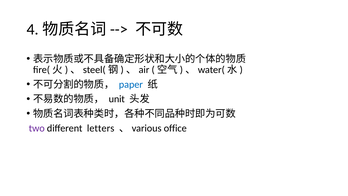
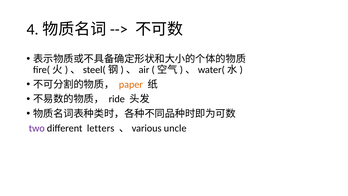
paper colour: blue -> orange (131, 84)
unit: unit -> ride (117, 99)
office: office -> uncle (175, 128)
